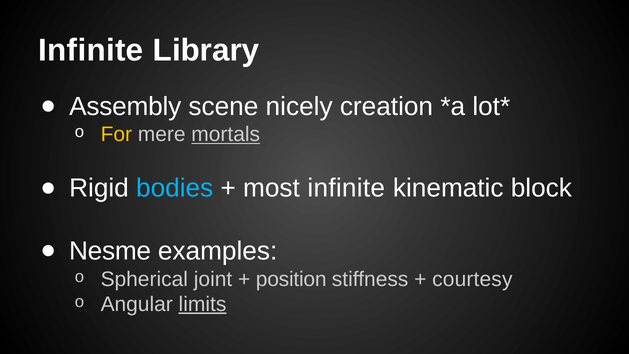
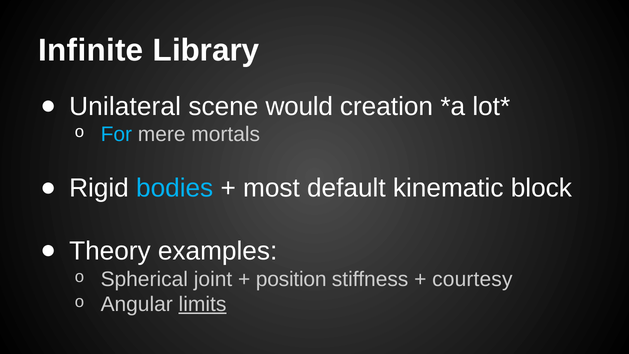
Assembly: Assembly -> Unilateral (125, 106)
nicely: nicely -> would (299, 106)
For colour: yellow -> light blue (116, 134)
mortals underline: present -> none (226, 134)
most infinite: infinite -> default (346, 188)
Nesme: Nesme -> Theory (110, 251)
